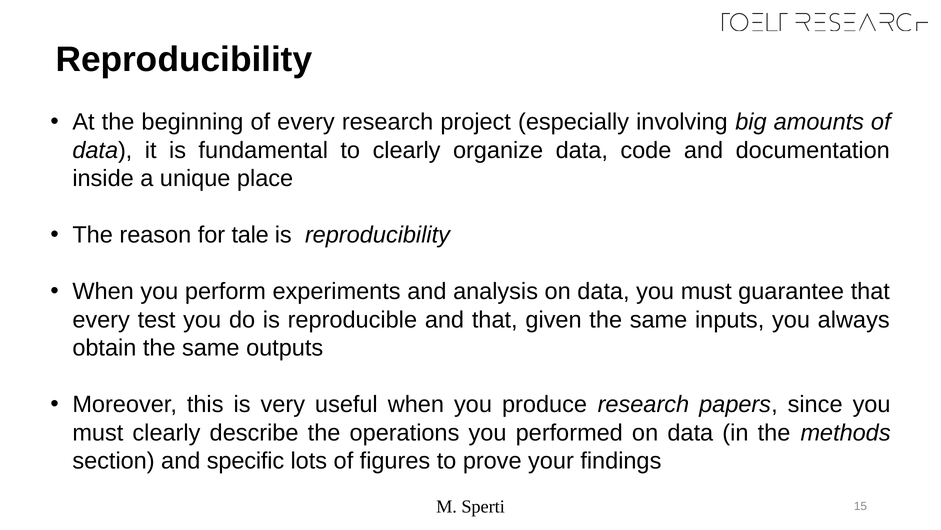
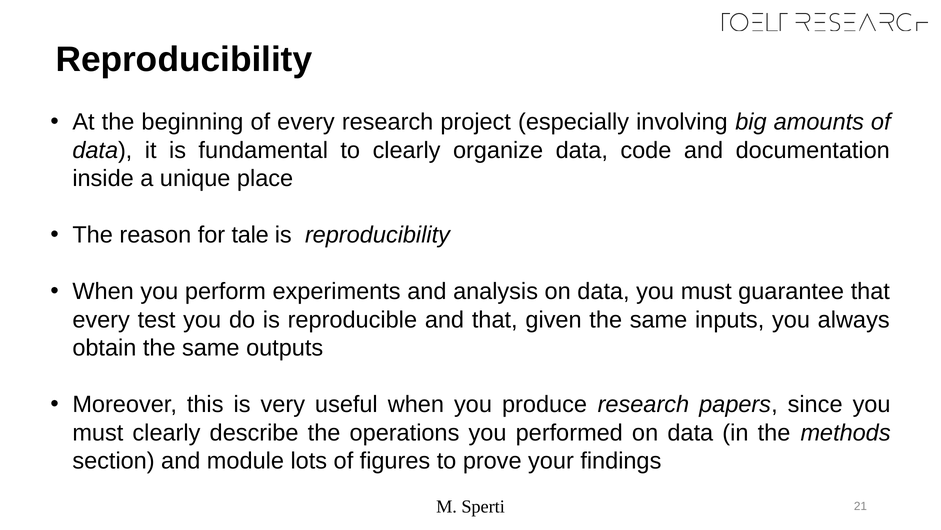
specific: specific -> module (245, 461)
15: 15 -> 21 (860, 505)
